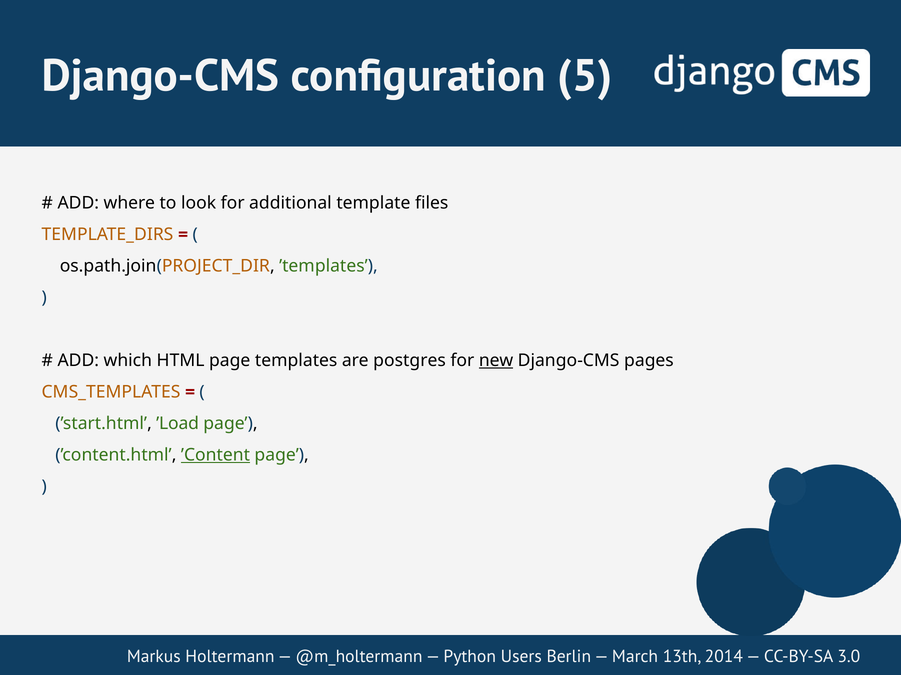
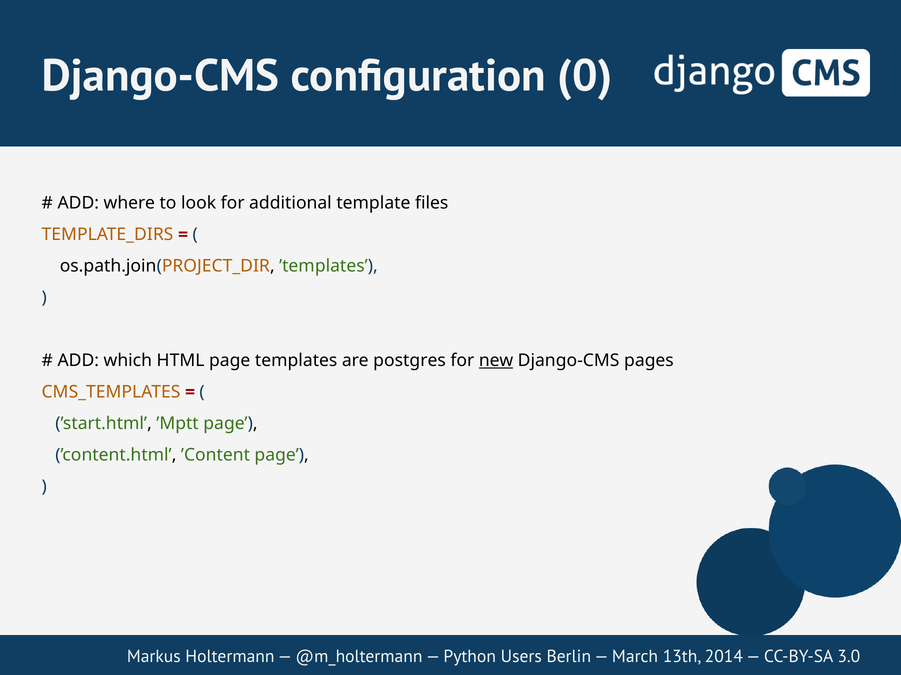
5: 5 -> 0 (585, 76)
’Load: ’Load -> ’Mptt (178, 424)
’Content underline: present -> none (215, 456)
